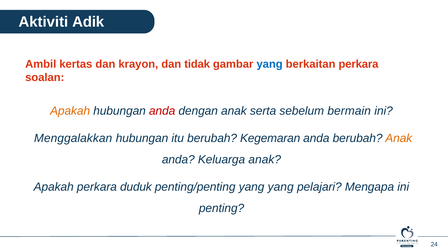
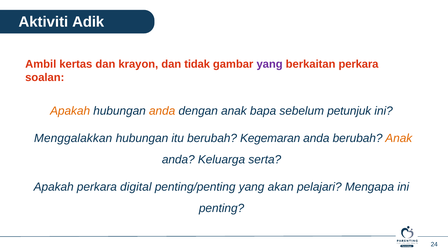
yang colour: blue -> purple (270, 64)
anda colour: red -> orange (162, 111)
serta: serta -> bapa (263, 111)
bermain: bermain -> petunjuk (349, 111)
Keluarga anak: anak -> serta (265, 160)
duduk: duduk -> digital (136, 187)
yang yang: yang -> akan (281, 187)
